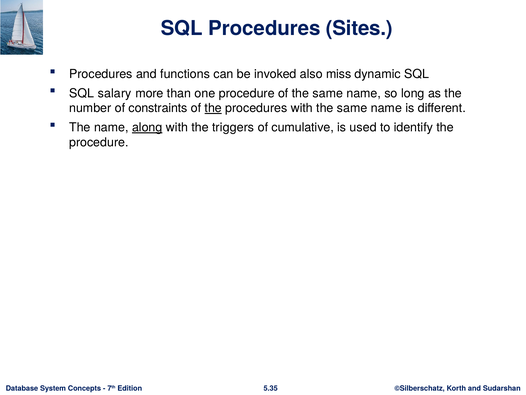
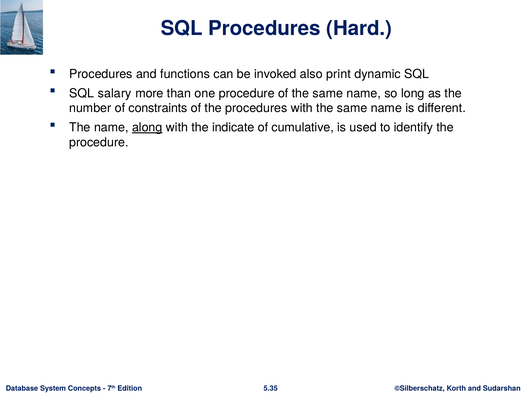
Sites: Sites -> Hard (359, 28)
miss: miss -> print (339, 74)
the underline: present -> none (213, 108)
triggers: triggers -> indicate (233, 127)
